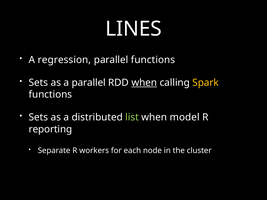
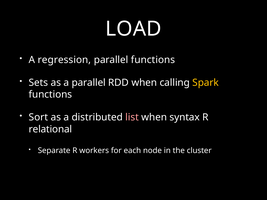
LINES: LINES -> LOAD (133, 29)
when underline: present -> none (144, 83)
Sets: Sets -> Sort (38, 117)
list colour: light green -> pink (132, 117)
model: model -> syntax (185, 117)
reporting: reporting -> relational (50, 129)
